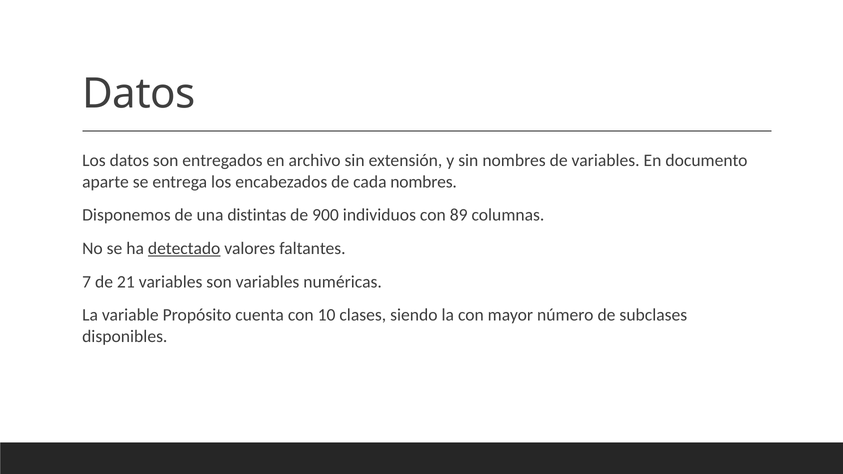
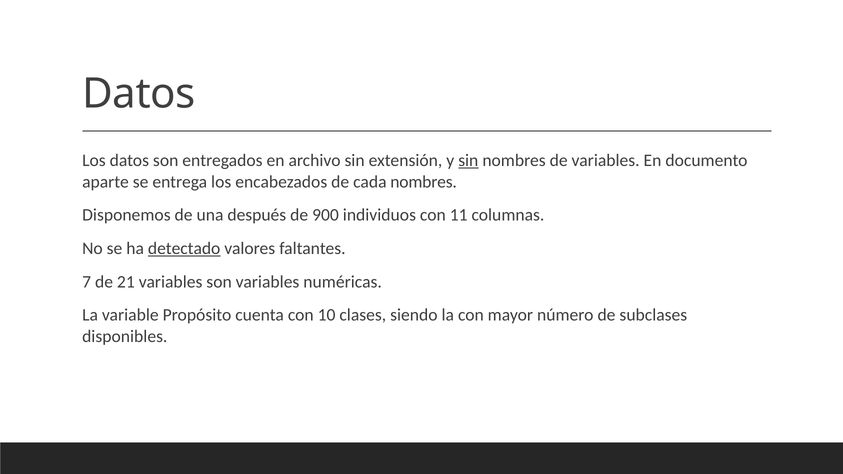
sin underline: none -> present (468, 161)
distintas: distintas -> después (257, 215)
89: 89 -> 11 (459, 215)
